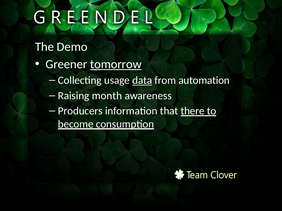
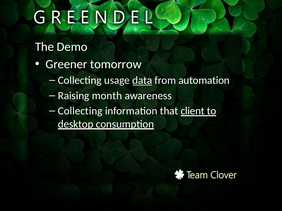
tomorrow underline: present -> none (116, 64)
Producers: Producers -> Collecting (80, 111)
there: there -> client (193, 111)
become: become -> desktop (76, 124)
